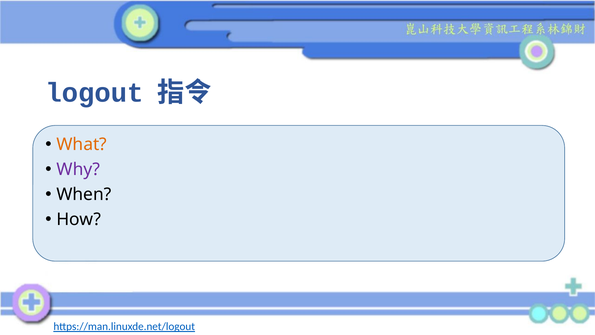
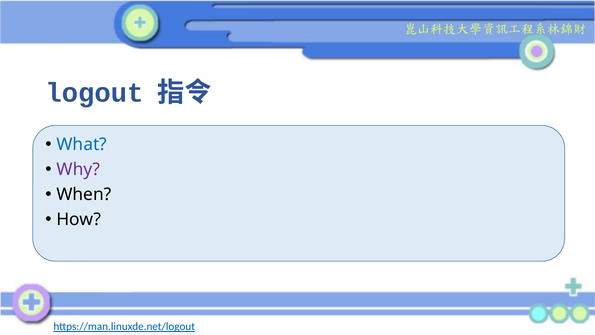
What colour: orange -> blue (82, 144)
